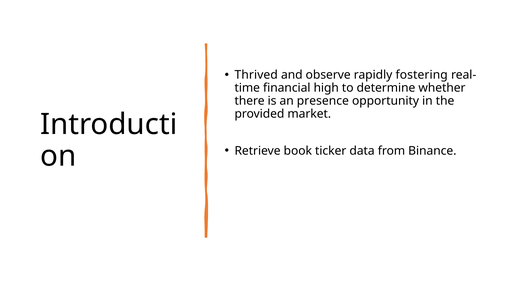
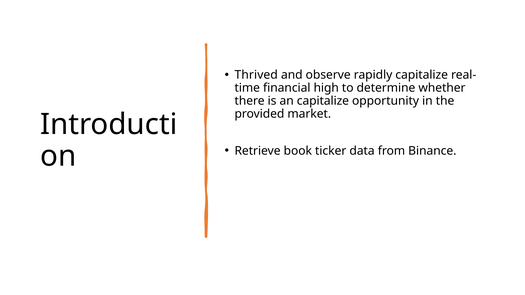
rapidly fostering: fostering -> capitalize (422, 75)
an presence: presence -> capitalize (323, 101)
